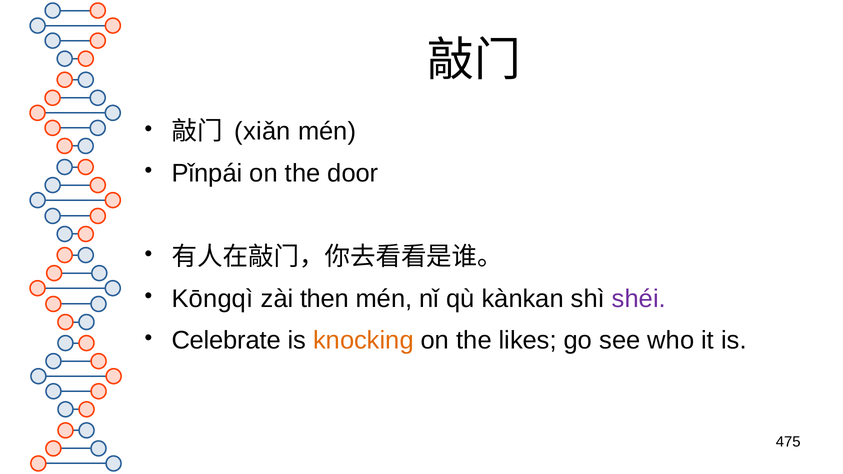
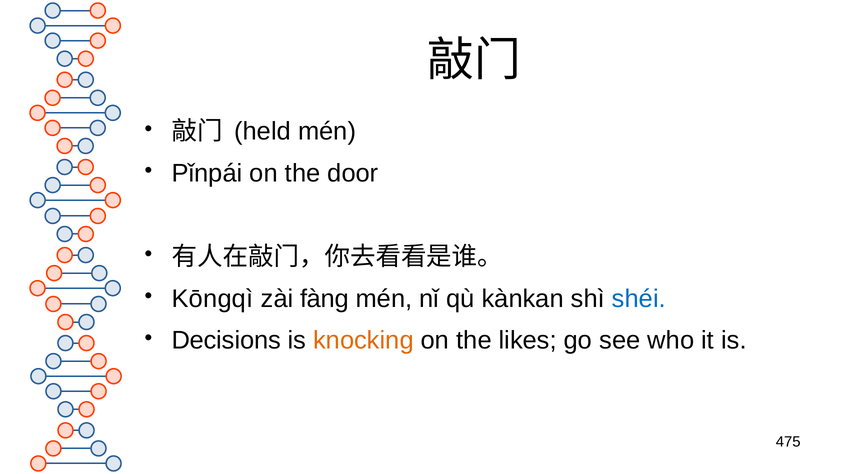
xiǎn: xiǎn -> held (263, 131)
then: then -> fàng (325, 299)
shéi colour: purple -> blue (639, 299)
Celebrate: Celebrate -> Decisions (226, 341)
